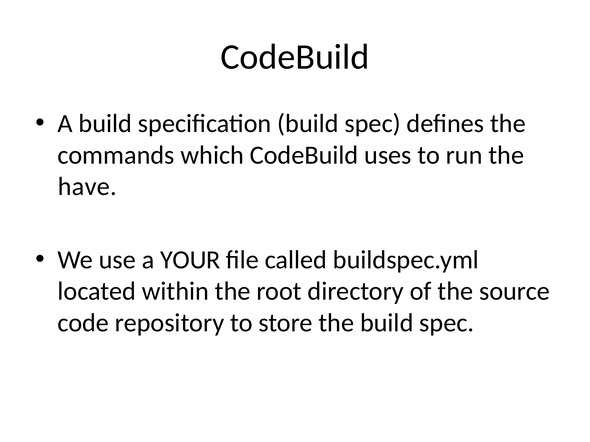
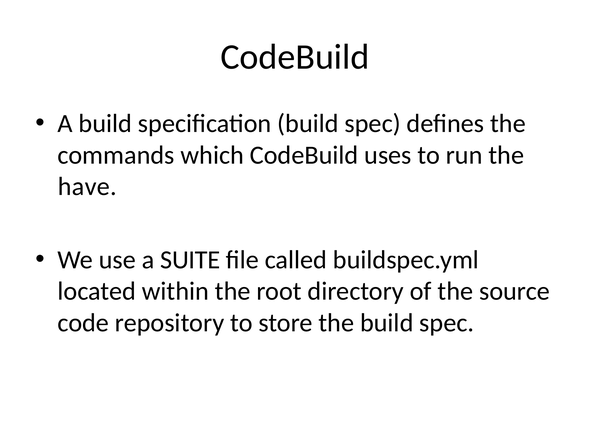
YOUR: YOUR -> SUITE (190, 260)
